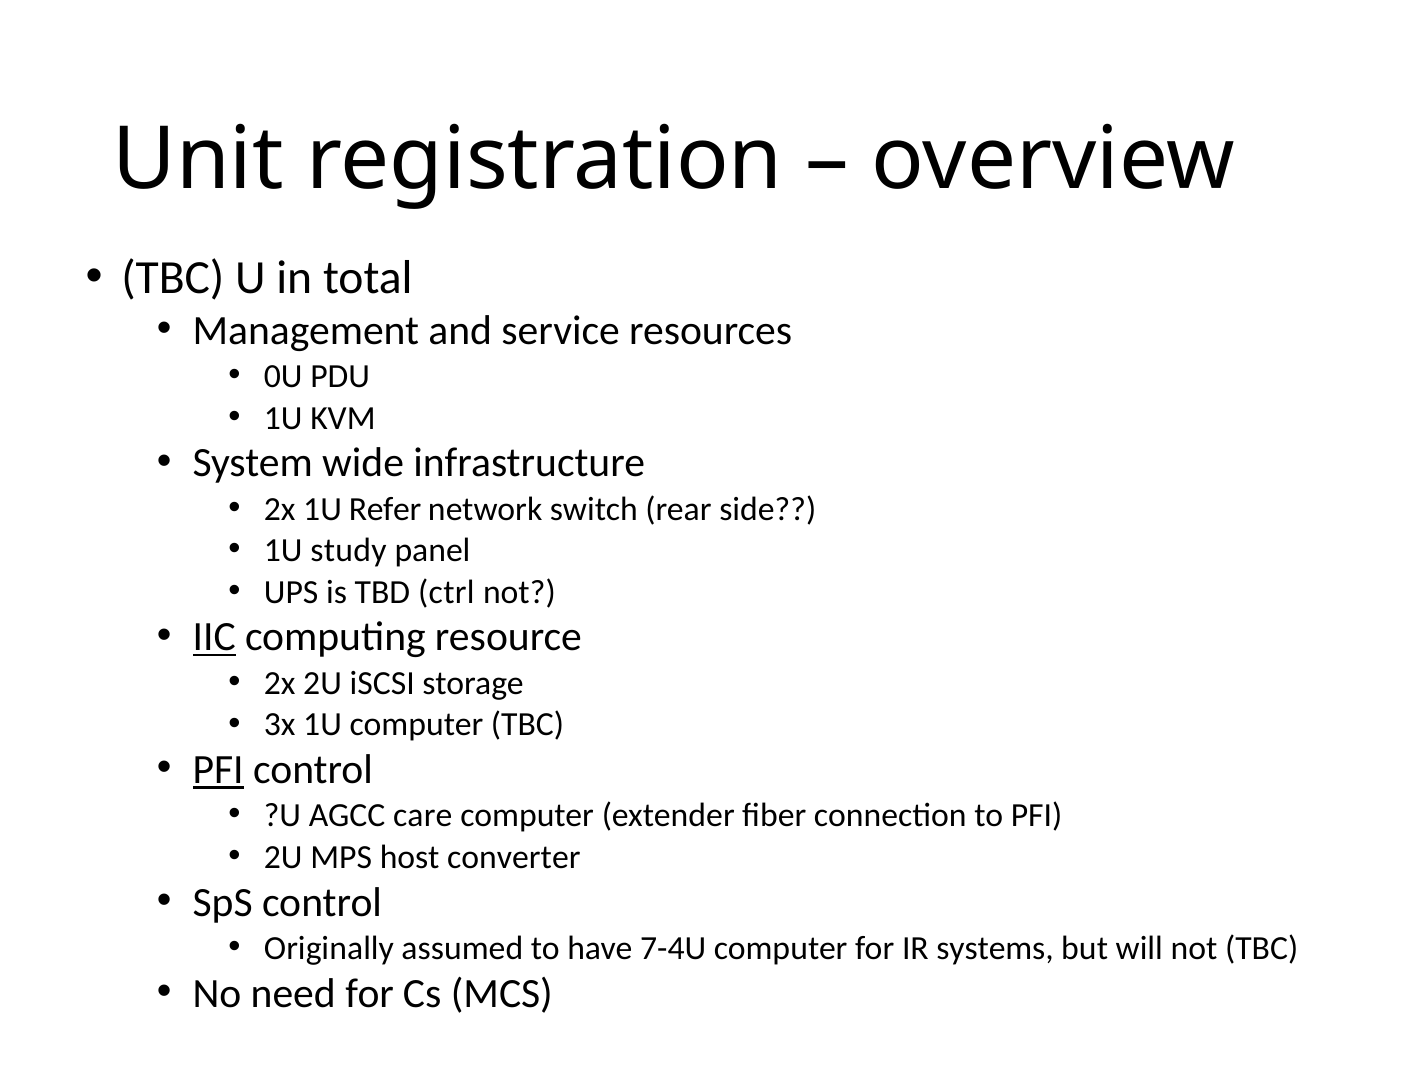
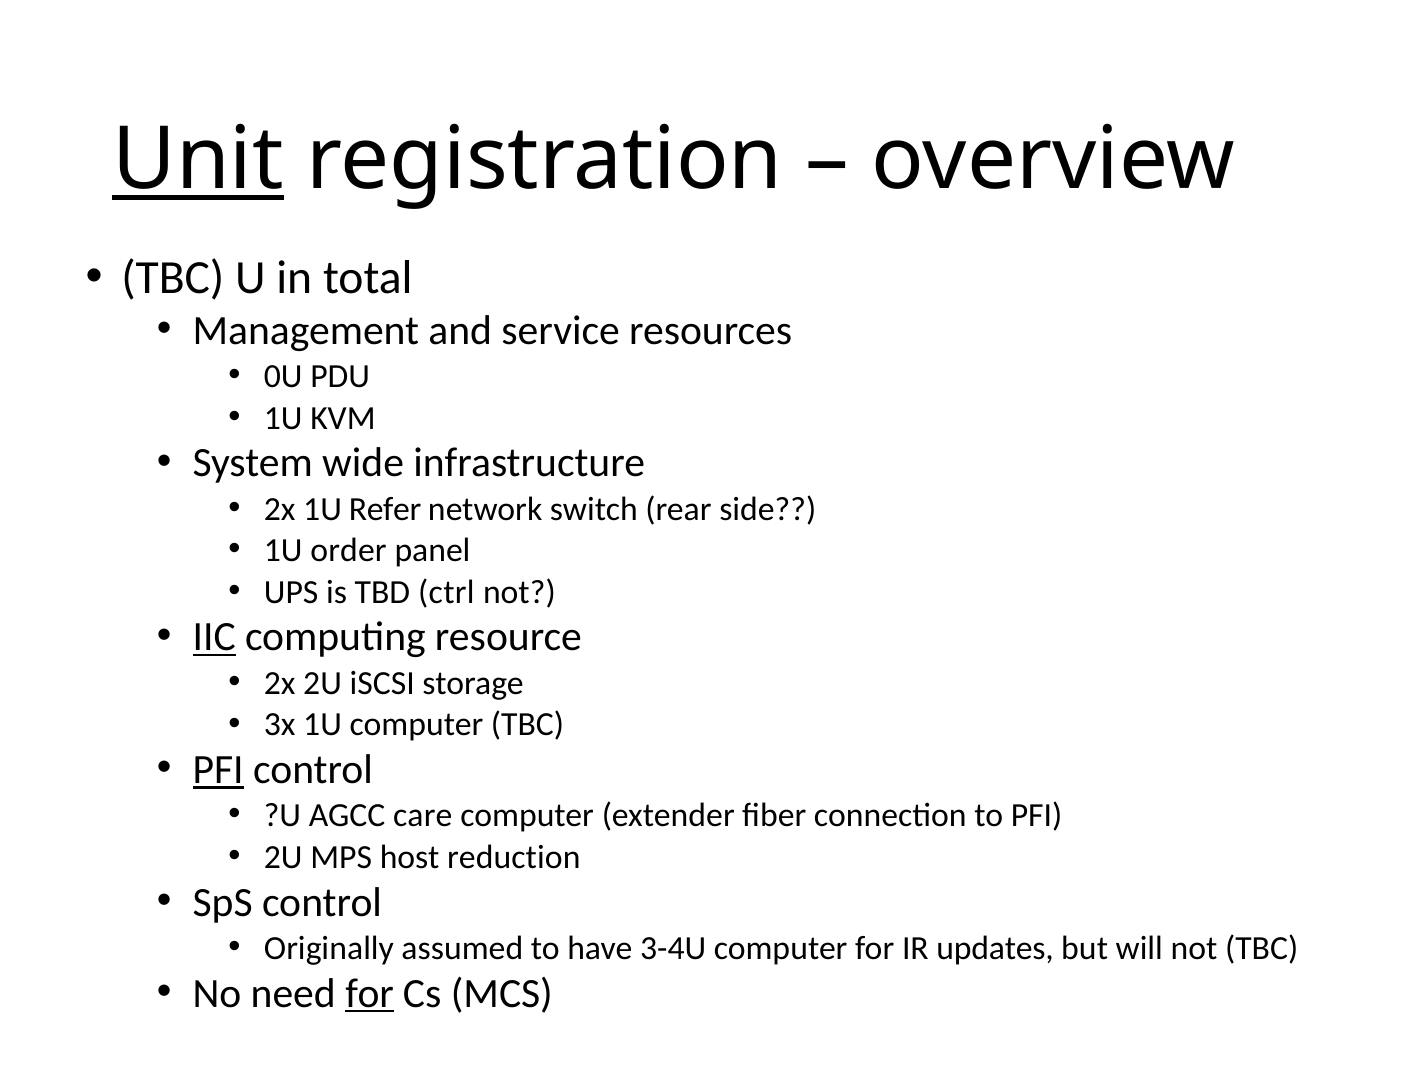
Unit underline: none -> present (198, 160)
study: study -> order (349, 551)
converter: converter -> reduction (514, 857)
7-4U: 7-4U -> 3-4U (673, 948)
systems: systems -> updates (995, 948)
for underline: none -> present (370, 994)
